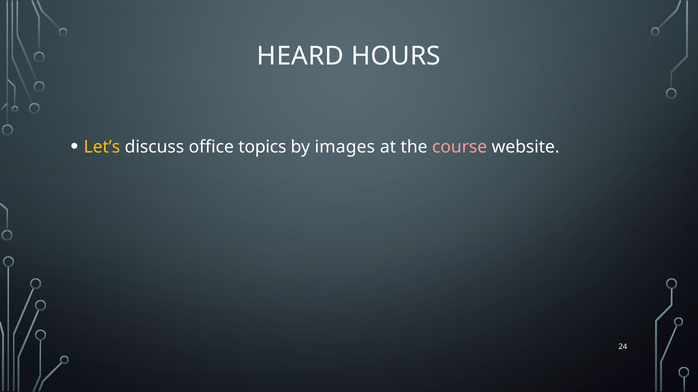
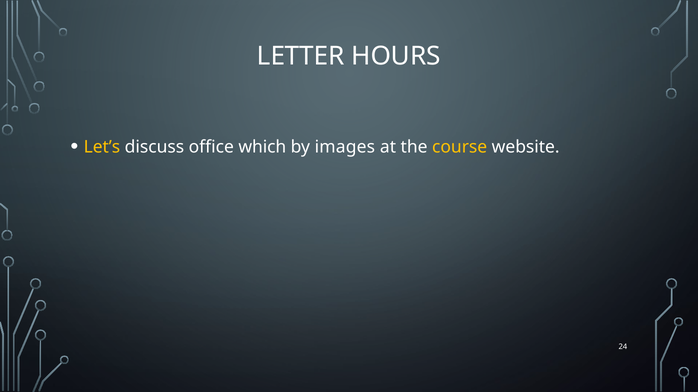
HEARD: HEARD -> LETTER (301, 56)
topics: topics -> which (262, 147)
course colour: pink -> yellow (460, 147)
